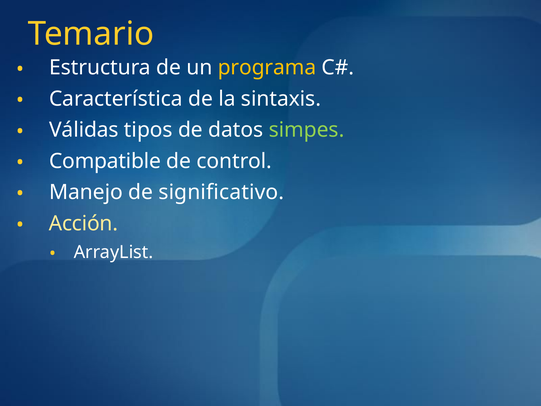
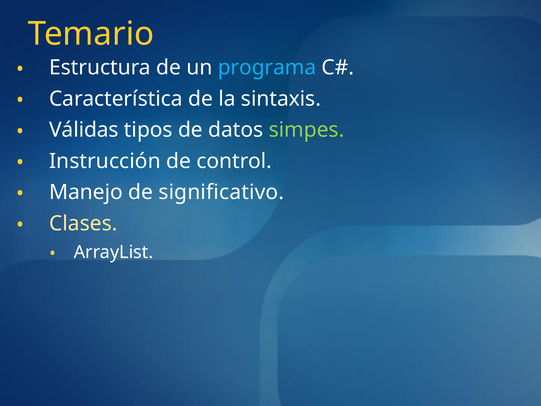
programa colour: yellow -> light blue (267, 68)
Compatible: Compatible -> Instrucción (105, 161)
Acción: Acción -> Clases (83, 223)
